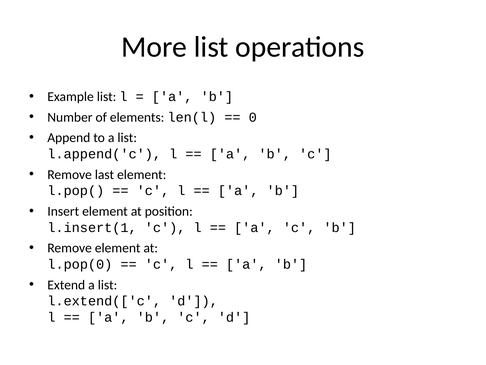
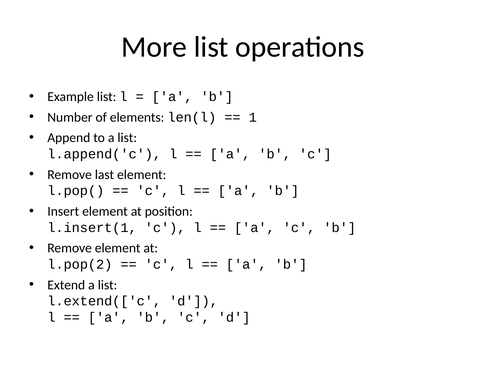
0: 0 -> 1 (253, 117)
l.pop(0: l.pop(0 -> l.pop(2 (80, 264)
